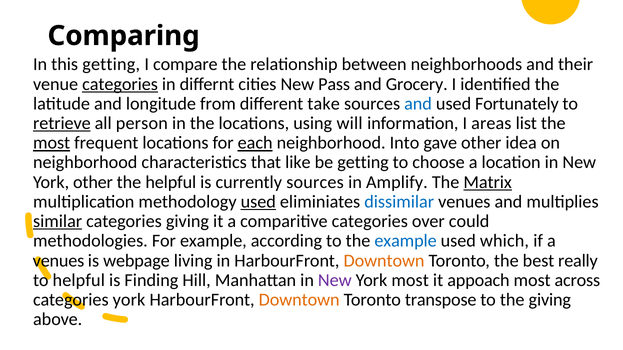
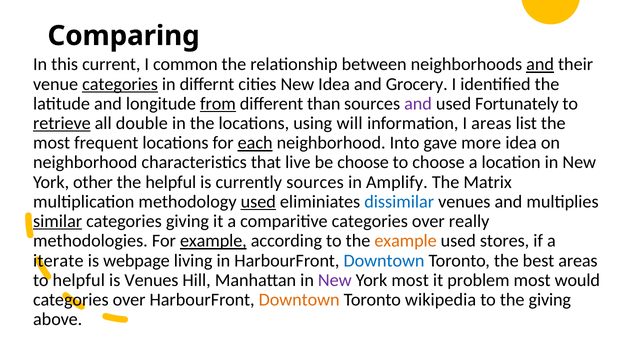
this getting: getting -> current (111, 65)
compare: compare -> common (185, 65)
and underline: none -> present (540, 65)
New Pass: Pass -> Idea (334, 84)
from underline: none -> present (218, 104)
take: take -> than (324, 104)
and colour: blue -> purple (418, 104)
person: person -> double (142, 123)
most underline: present -> none (52, 143)
gave other: other -> more (481, 143)
like: like -> live (298, 163)
be getting: getting -> choose (363, 163)
Matrix underline: present -> none (488, 182)
could: could -> really (469, 222)
example underline: none -> present (213, 241)
example colour: blue -> orange (406, 241)
which: which -> stores (505, 241)
venues: venues -> iterate (58, 261)
Downtown colour: orange -> blue (384, 261)
best really: really -> areas (578, 261)
is Finding: Finding -> Venues (151, 280)
appoach: appoach -> problem (478, 280)
across: across -> would (577, 280)
york: york -> over (129, 300)
transpose: transpose -> wikipedia (441, 300)
